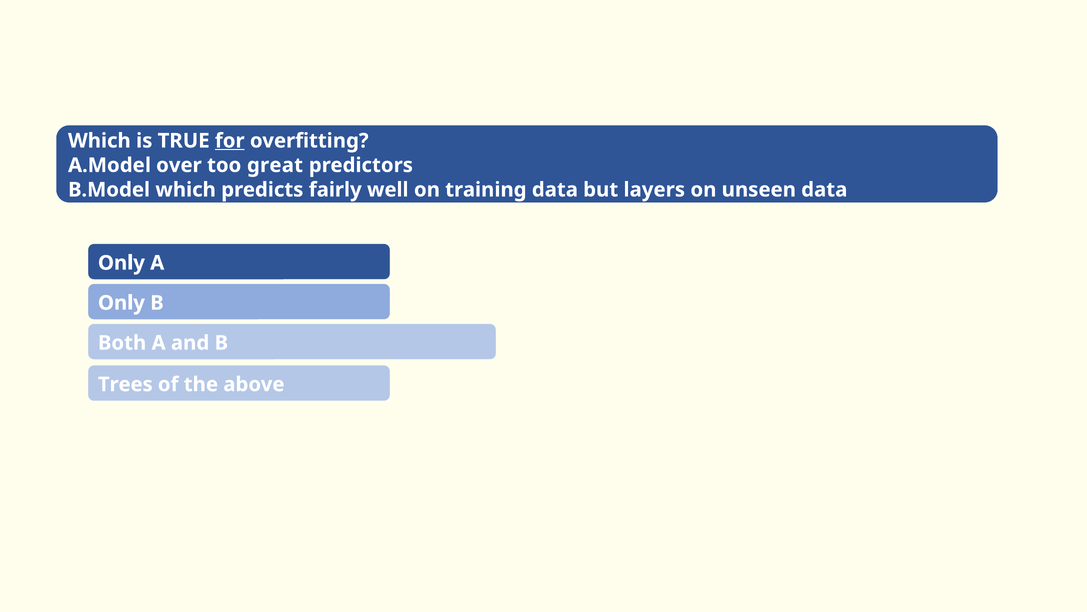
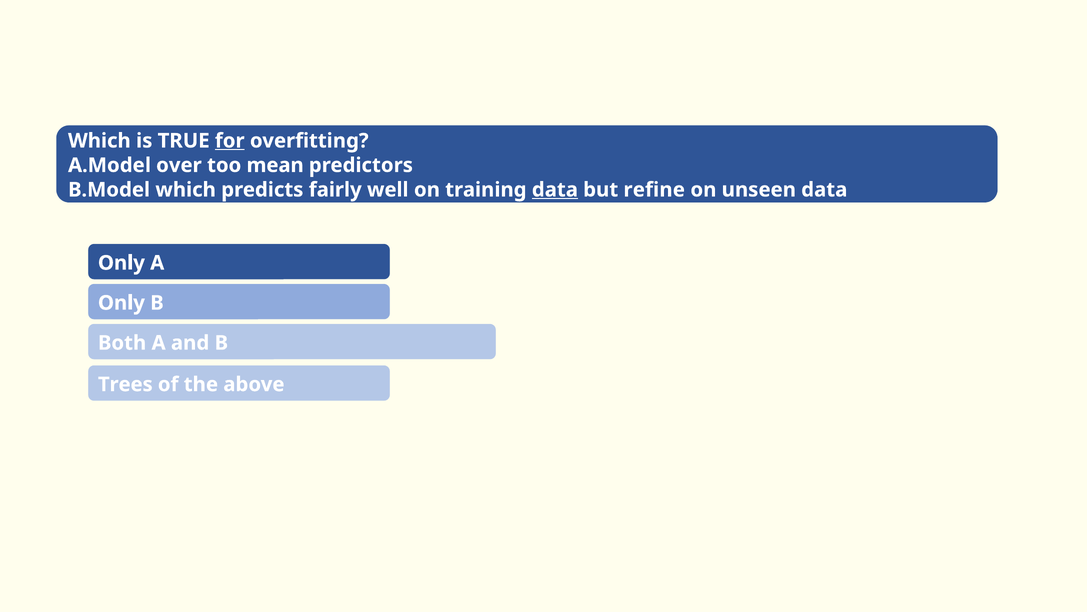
great: great -> mean (275, 165)
data underline: none -> present (555, 190)
layers: layers -> refine (654, 190)
